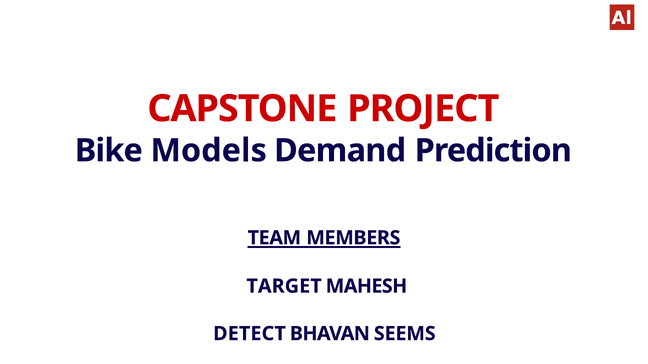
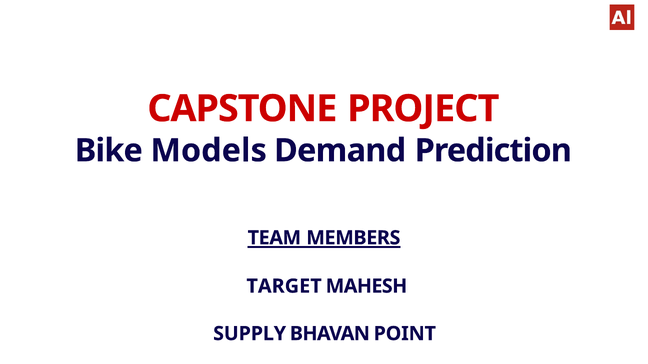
DETECT: DETECT -> SUPPLY (250, 334)
SEEMS: SEEMS -> POINT (405, 334)
